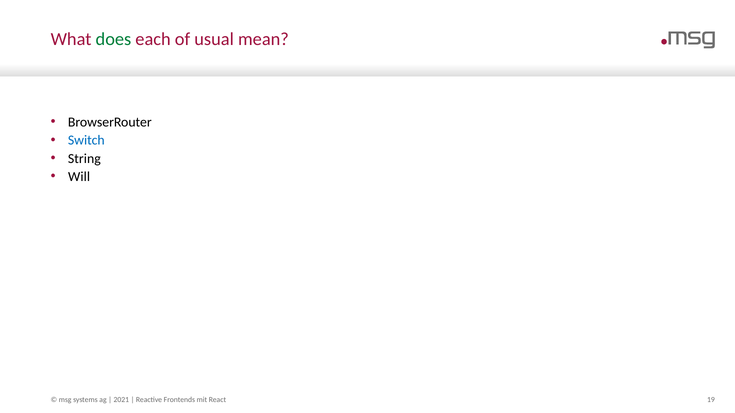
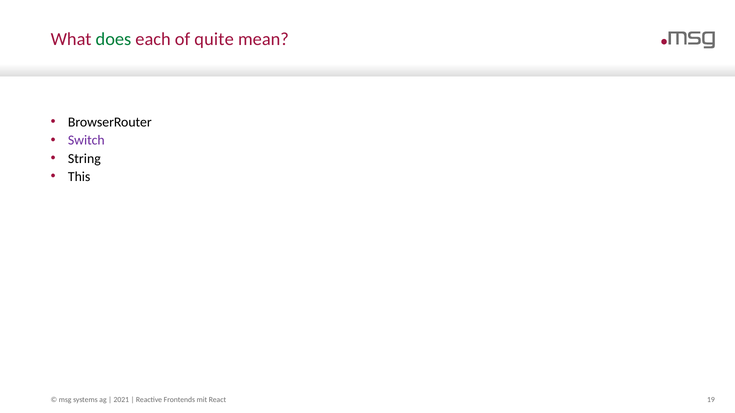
usual: usual -> quite (214, 39)
Switch colour: blue -> purple (86, 140)
Will: Will -> This (79, 177)
